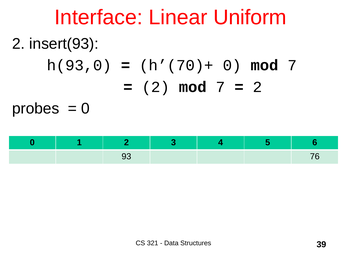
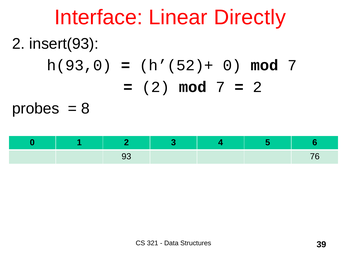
Uniform: Uniform -> Directly (250, 17)
h’(70)+: h’(70)+ -> h’(52)+ (176, 65)
0: 0 -> 8 (85, 109)
